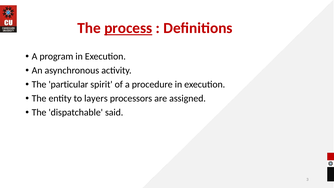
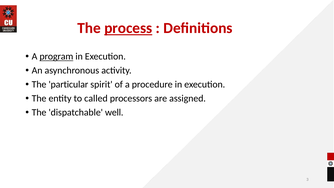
program underline: none -> present (56, 56)
layers: layers -> called (96, 98)
said: said -> well (114, 112)
